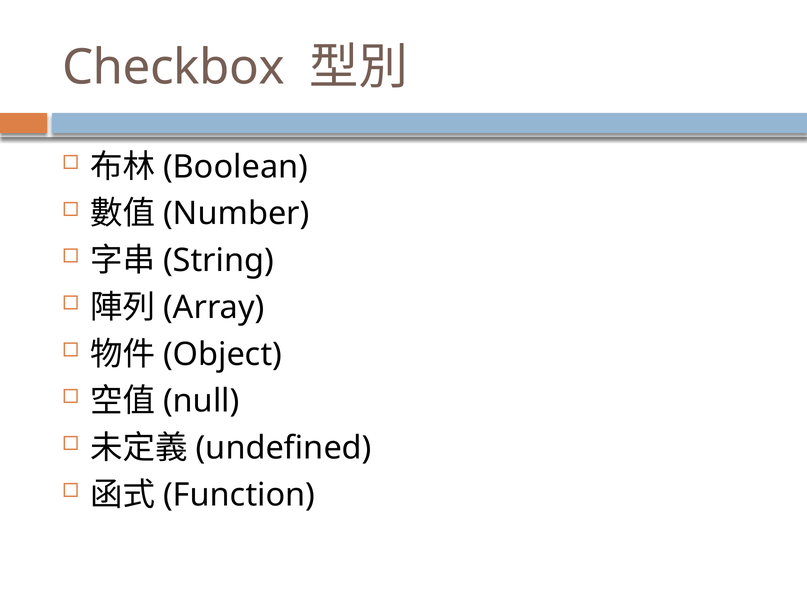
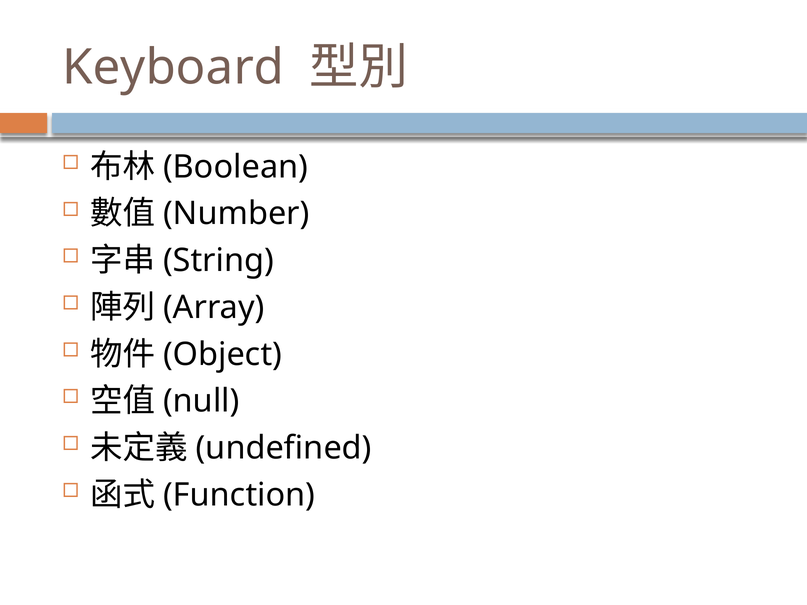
Checkbox: Checkbox -> Keyboard (173, 67)
